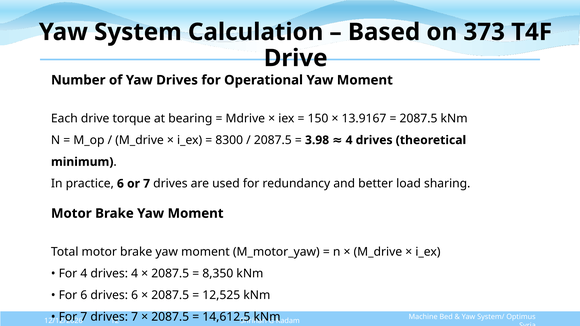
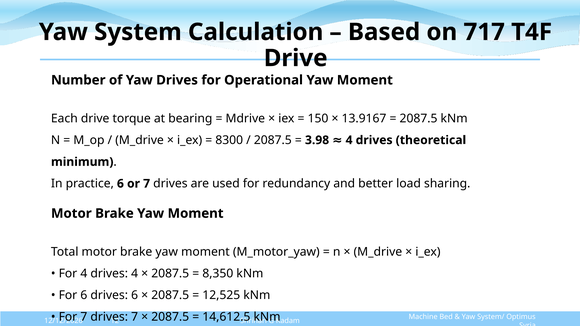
373: 373 -> 717 (484, 32)
